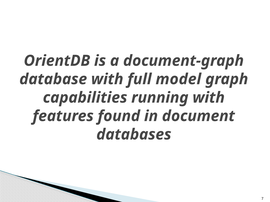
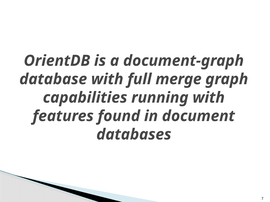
model: model -> merge (179, 79)
